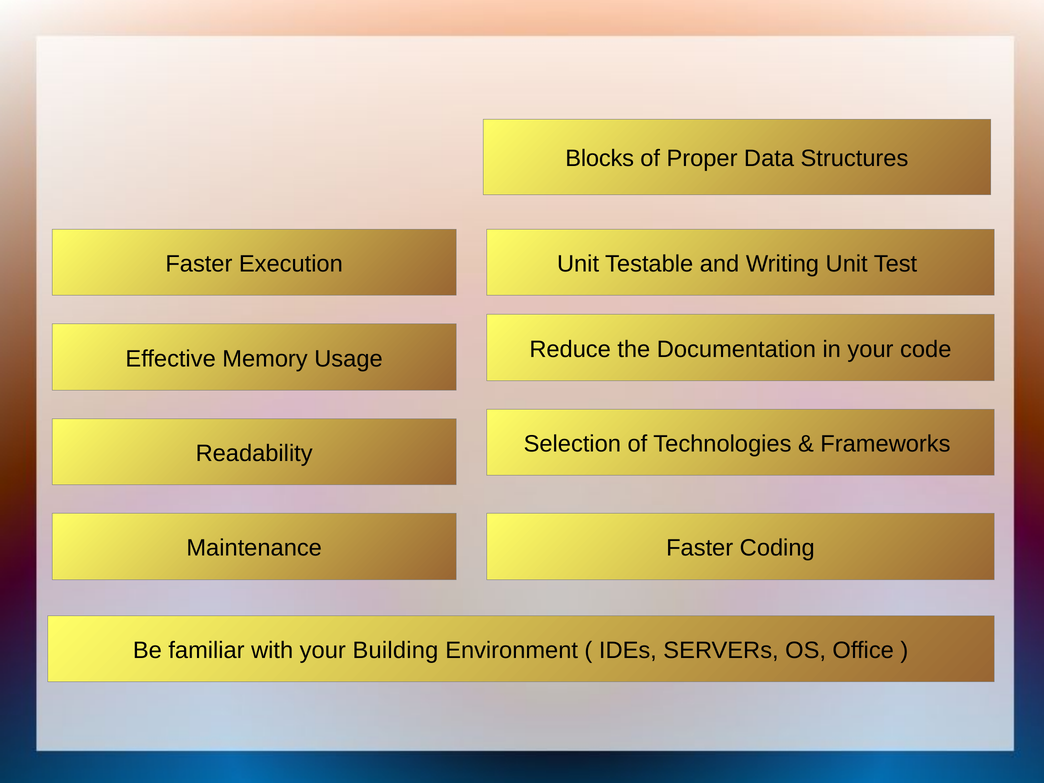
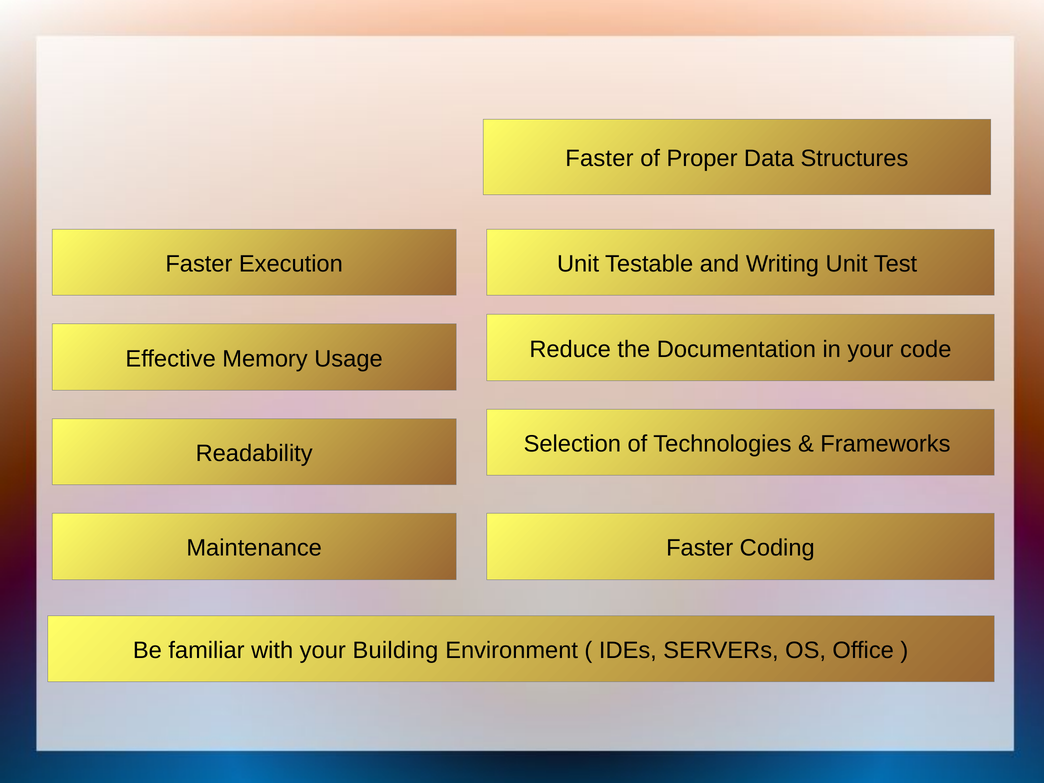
Blocks: Blocks -> Faster (599, 159)
